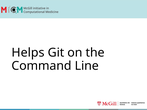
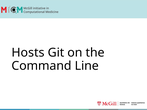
Helps: Helps -> Hosts (28, 53)
